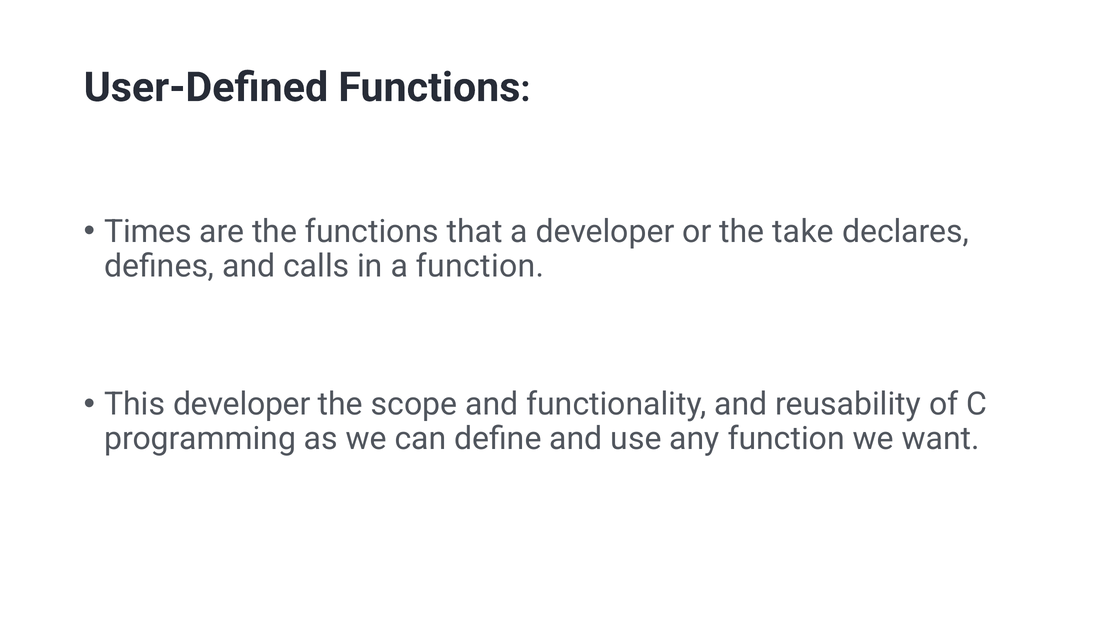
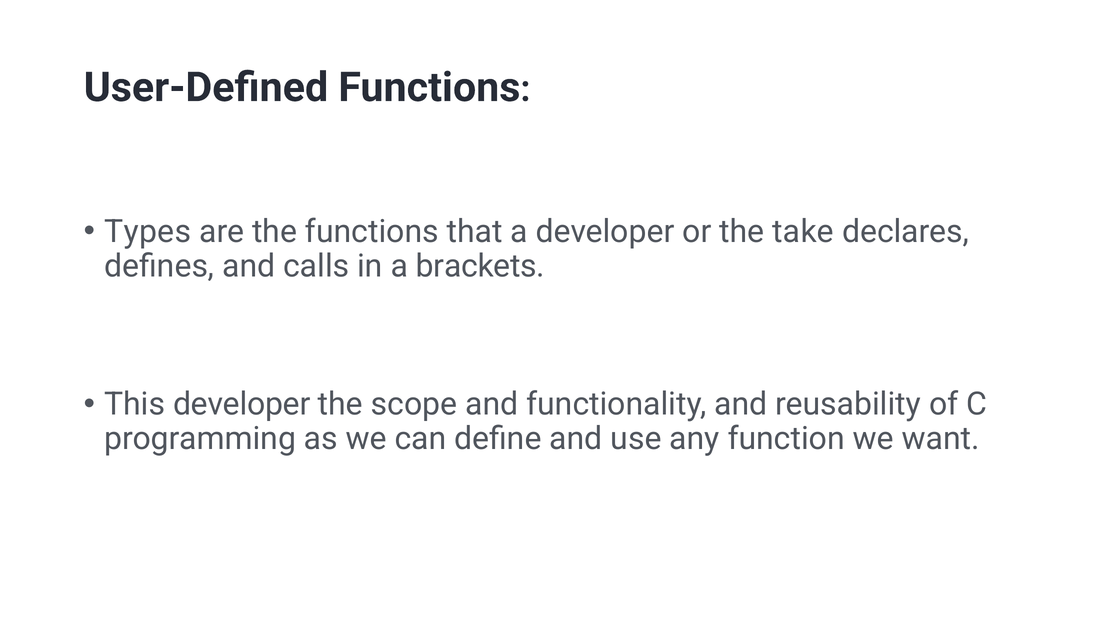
Times: Times -> Types (148, 231)
a function: function -> brackets (480, 266)
